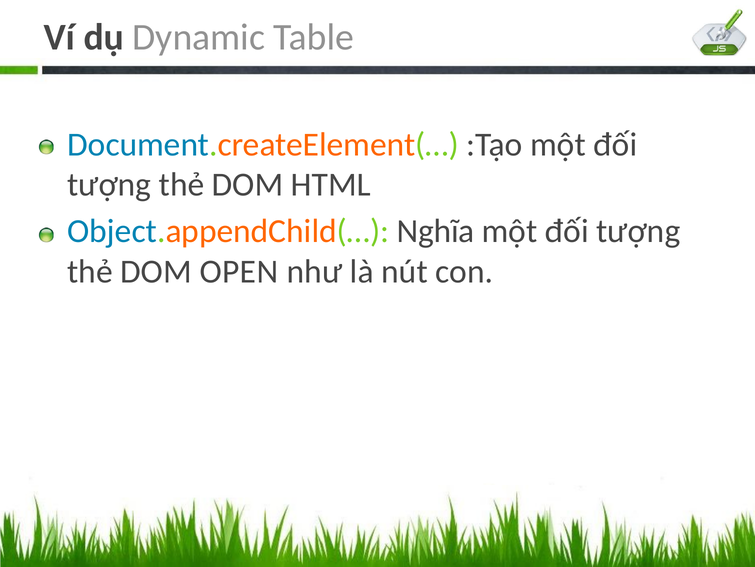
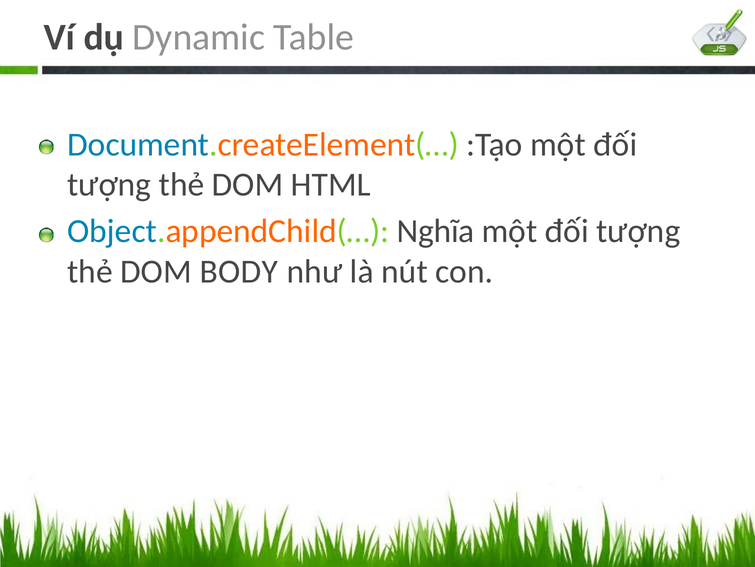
OPEN: OPEN -> BODY (239, 271)
